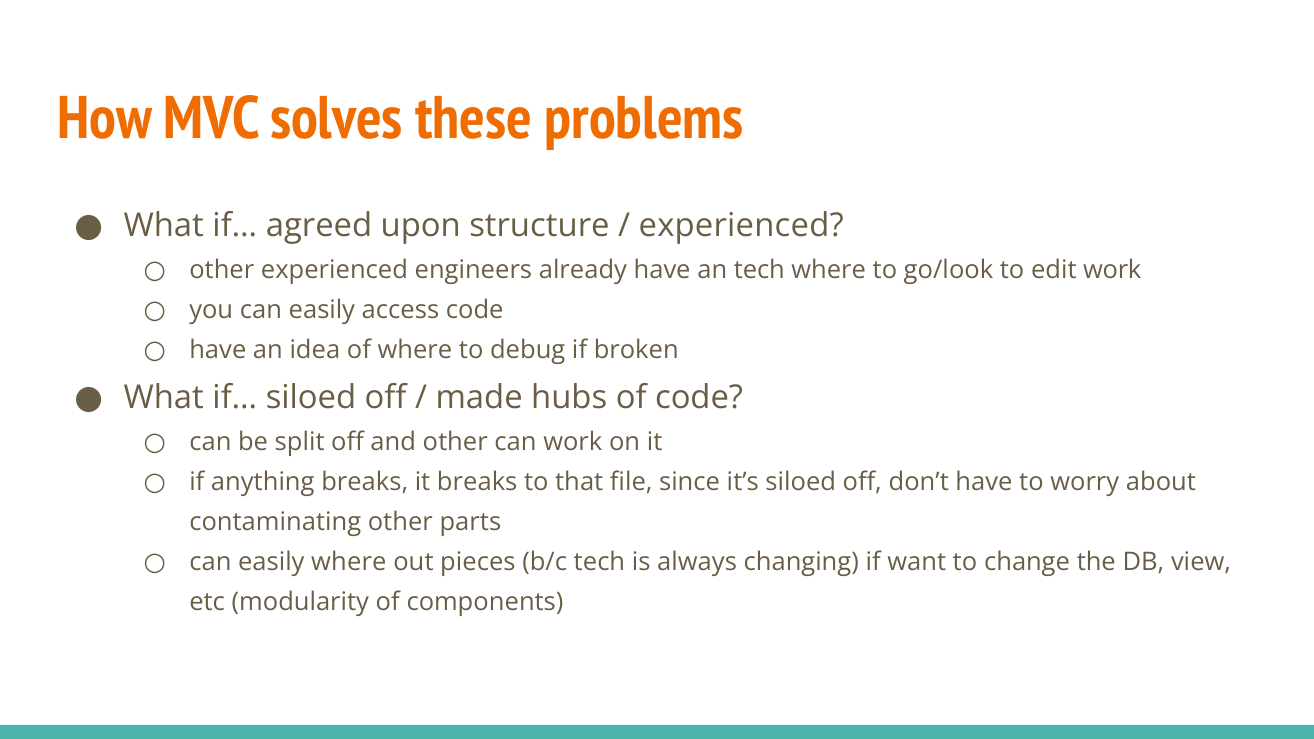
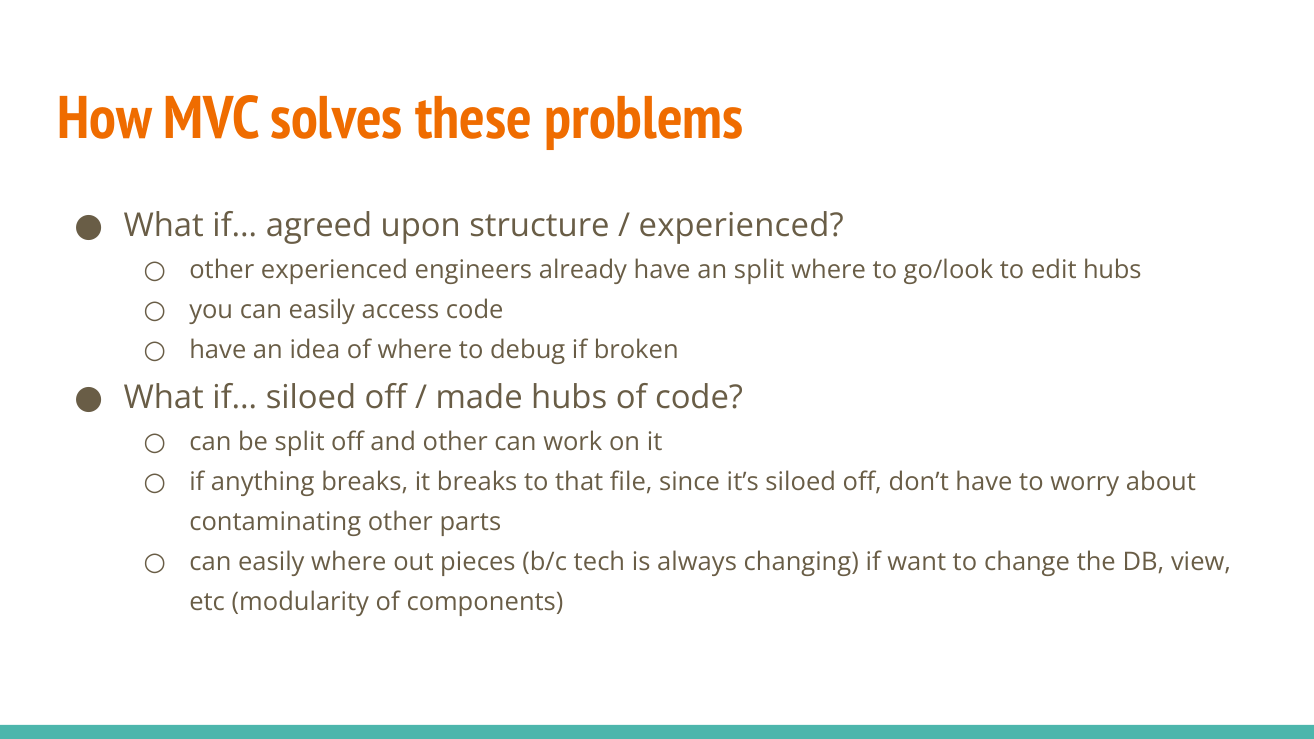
an tech: tech -> split (759, 271)
edit work: work -> hubs (1112, 271)
